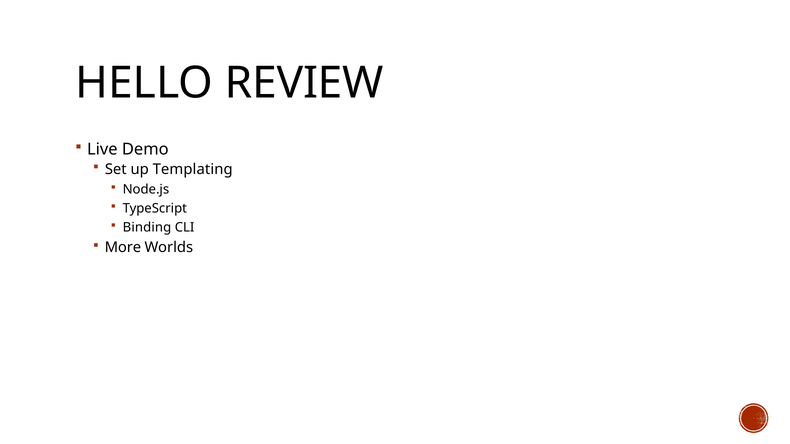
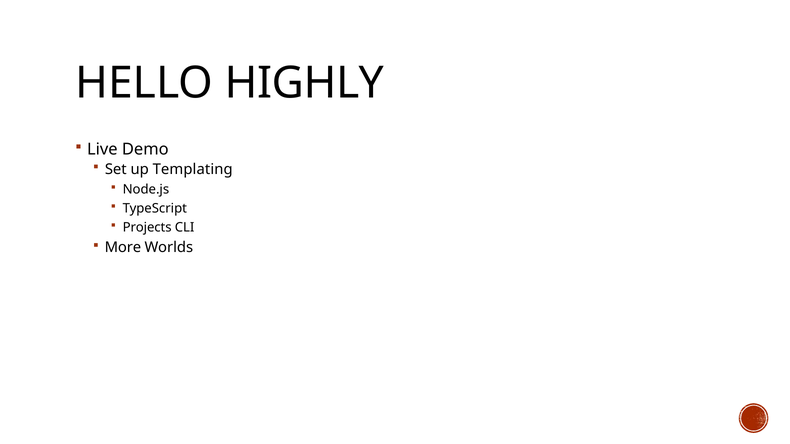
REVIEW: REVIEW -> HIGHLY (304, 83)
Binding: Binding -> Projects (147, 228)
